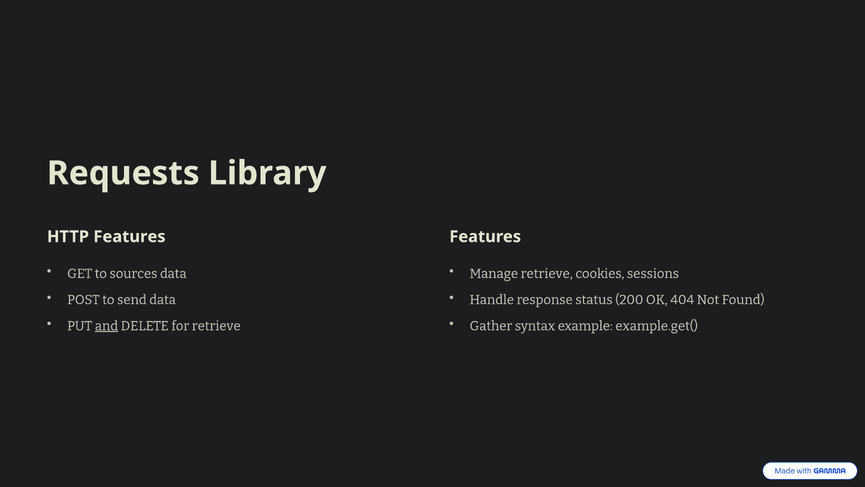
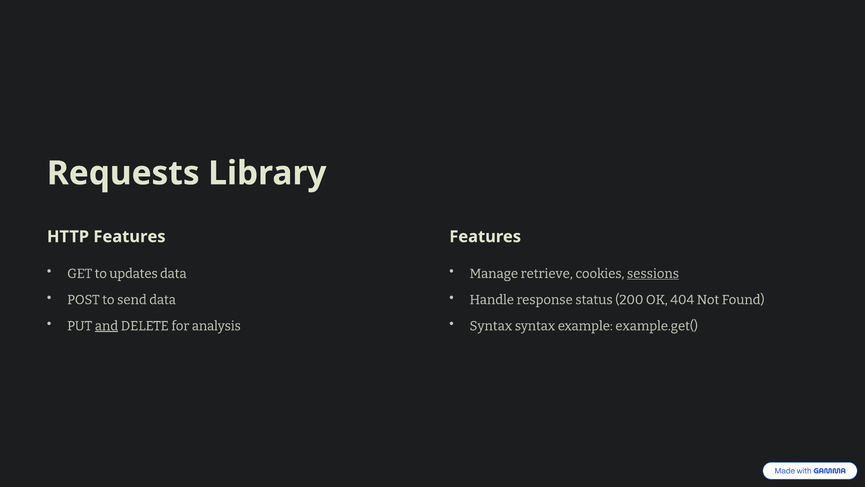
sources: sources -> updates (134, 273)
sessions underline: none -> present (653, 273)
for retrieve: retrieve -> analysis (216, 326)
Gather: Gather -> Syntax (491, 326)
